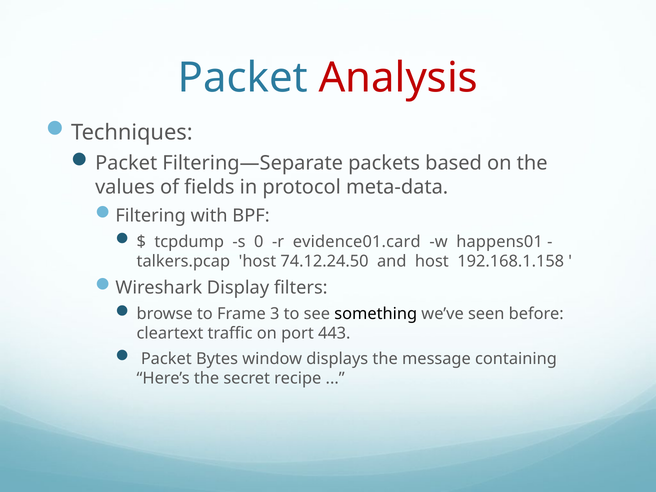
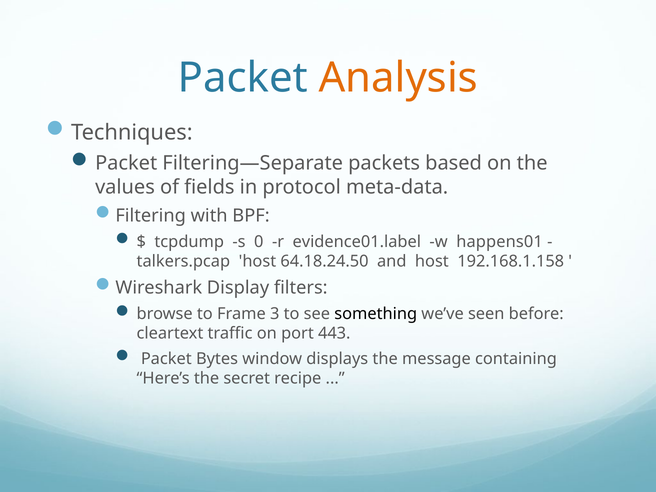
Analysis colour: red -> orange (398, 78)
evidence01.card: evidence01.card -> evidence01.label (357, 242)
74.12.24.50: 74.12.24.50 -> 64.18.24.50 (325, 261)
